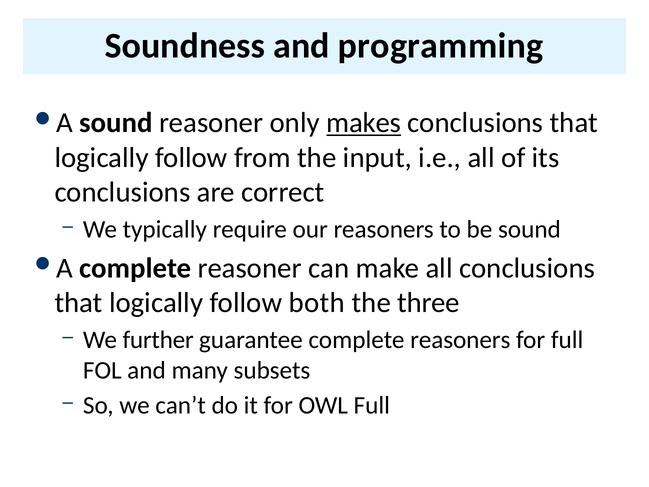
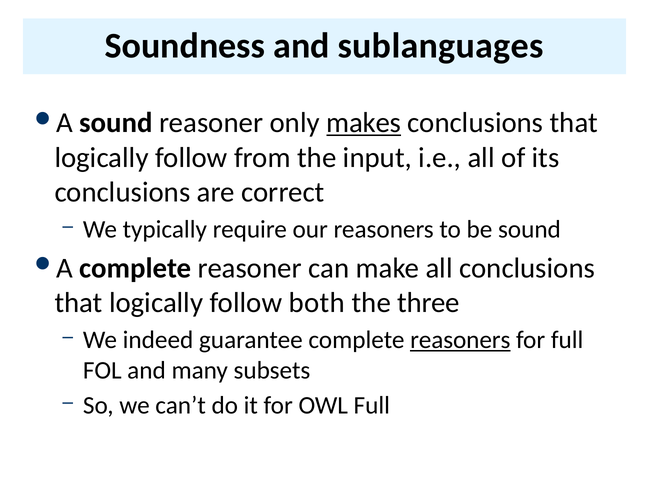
programming: programming -> sublanguages (441, 46)
further: further -> indeed (158, 340)
reasoners underline: none -> present (460, 340)
